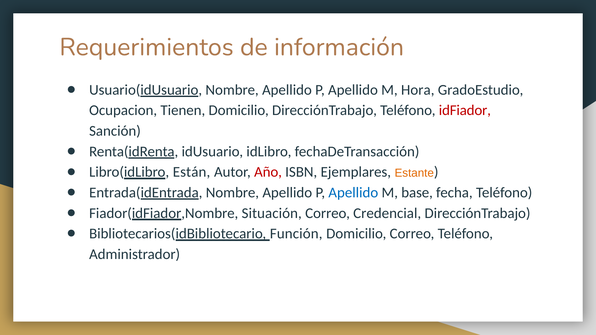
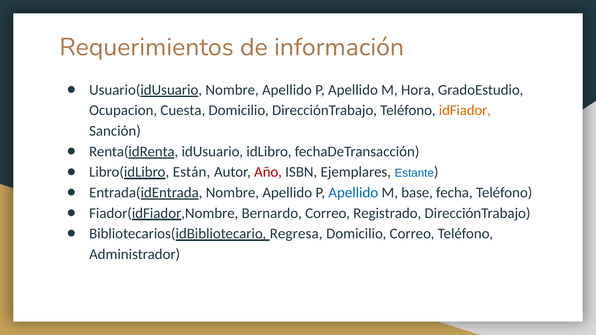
Tienen: Tienen -> Cuesta (183, 110)
idFiador colour: red -> orange (465, 110)
Estante colour: orange -> blue (414, 173)
Situación: Situación -> Bernardo (272, 213)
Credencial: Credencial -> Registrado (387, 213)
Función: Función -> Regresa (296, 234)
